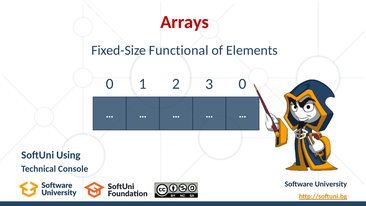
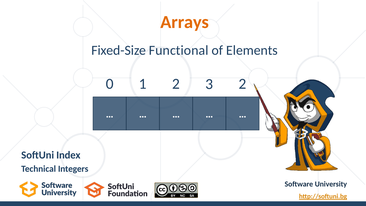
Arrays colour: red -> orange (185, 22)
3 0: 0 -> 2 (242, 84)
Using: Using -> Index (68, 155)
Console: Console -> Integers (73, 169)
